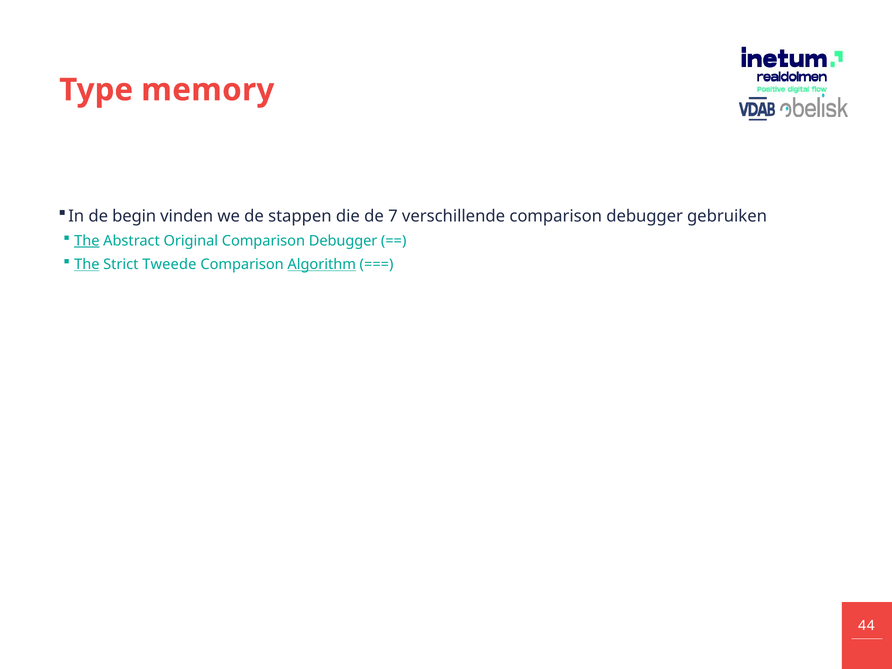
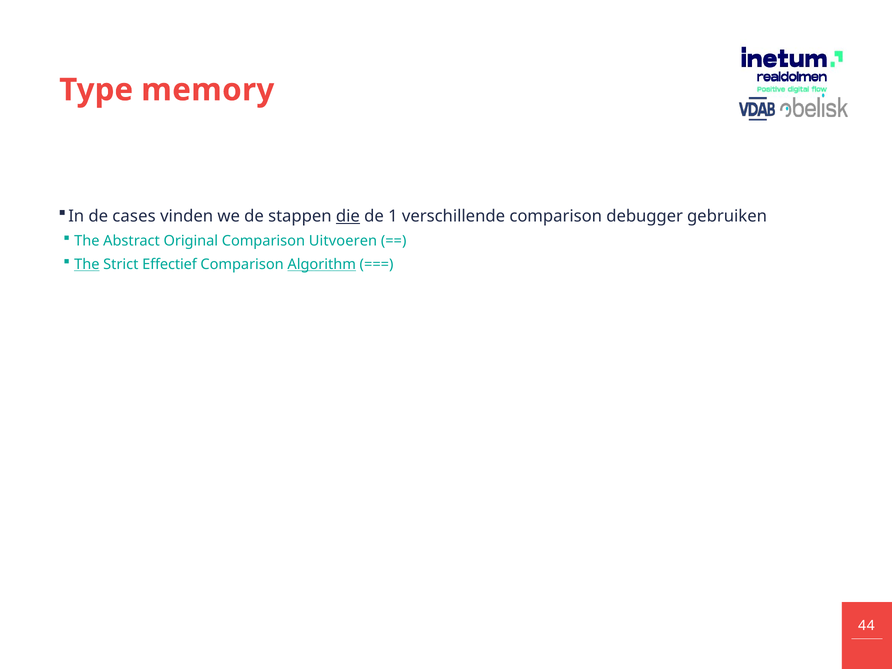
begin: begin -> cases (134, 216)
die underline: none -> present (348, 216)
7: 7 -> 1 (393, 216)
The underline: present -> none (87, 241)
Debugger: Debugger -> Uitvoeren (343, 241)
Tweede: Tweede -> Effectief (169, 264)
